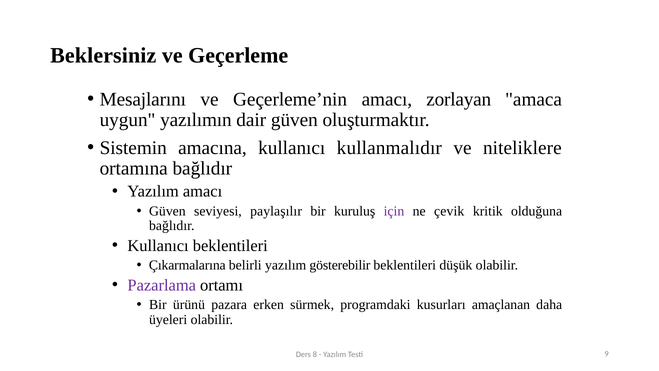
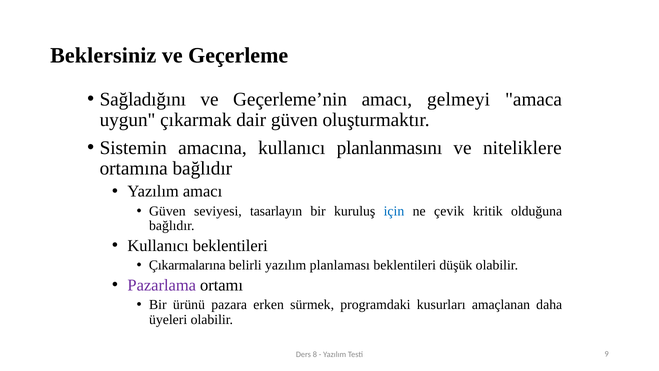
Mesajlarını: Mesajlarını -> Sağladığını (143, 99)
zorlayan: zorlayan -> gelmeyi (459, 99)
yazılımın: yazılımın -> çıkarmak (196, 120)
kullanmalıdır: kullanmalıdır -> planlanmasını (389, 148)
paylaşılır: paylaşılır -> tasarlayın (276, 211)
için colour: purple -> blue (394, 211)
gösterebilir: gösterebilir -> planlaması (340, 265)
